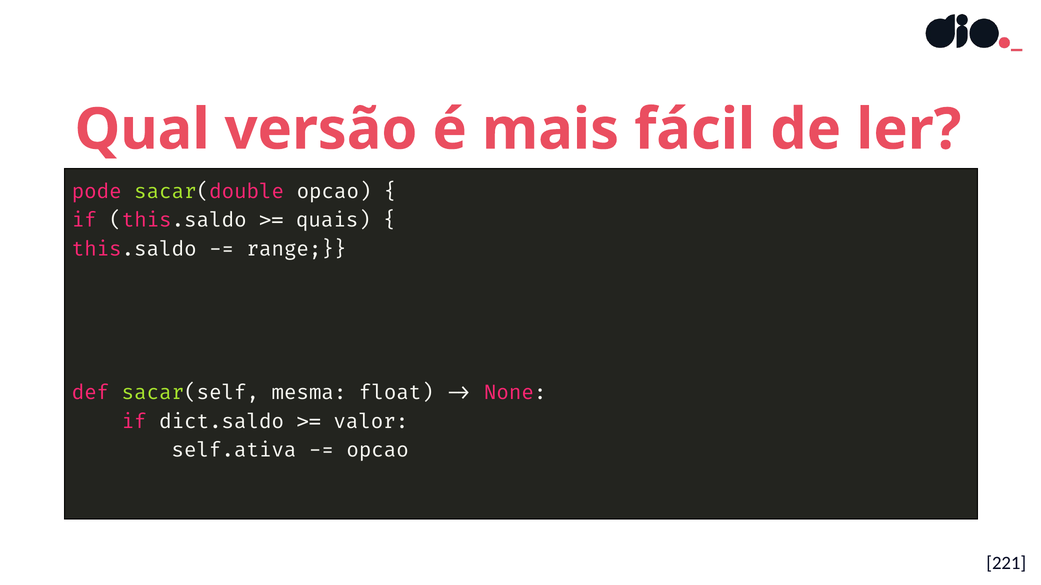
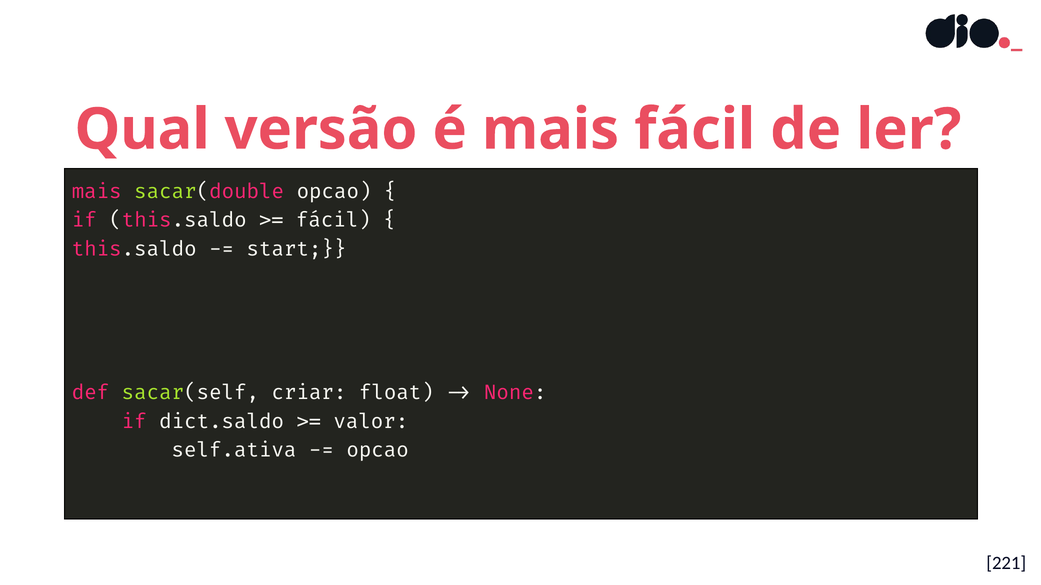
pode: pode -> mais (97, 192)
quais: quais -> fácil (333, 221)
range: range -> start (296, 249)
mesma: mesma -> criar (309, 393)
